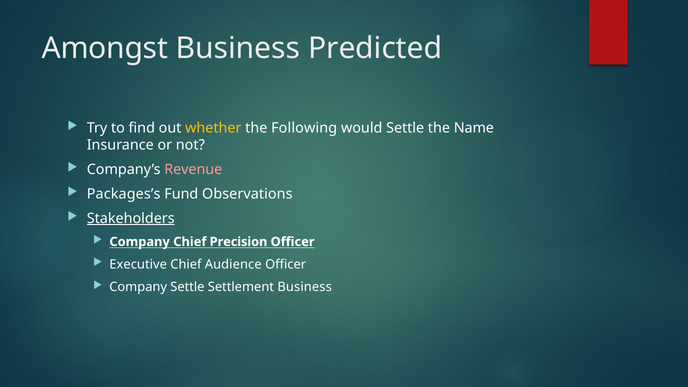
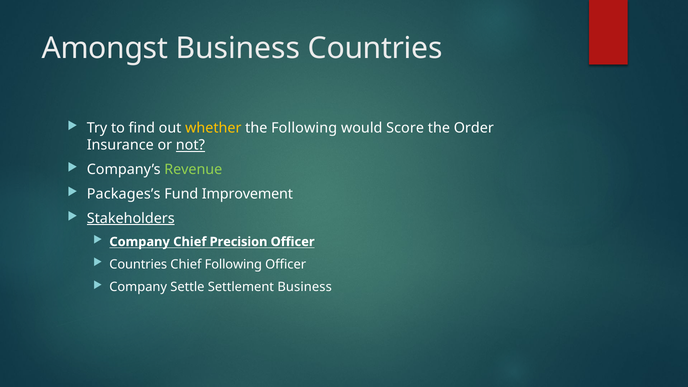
Business Predicted: Predicted -> Countries (375, 48)
would Settle: Settle -> Score (405, 128)
Name: Name -> Order (474, 128)
not underline: none -> present (190, 145)
Revenue colour: pink -> light green (193, 170)
Observations: Observations -> Improvement (247, 194)
Executive: Executive -> Countries (138, 264)
Chief Audience: Audience -> Following (233, 264)
